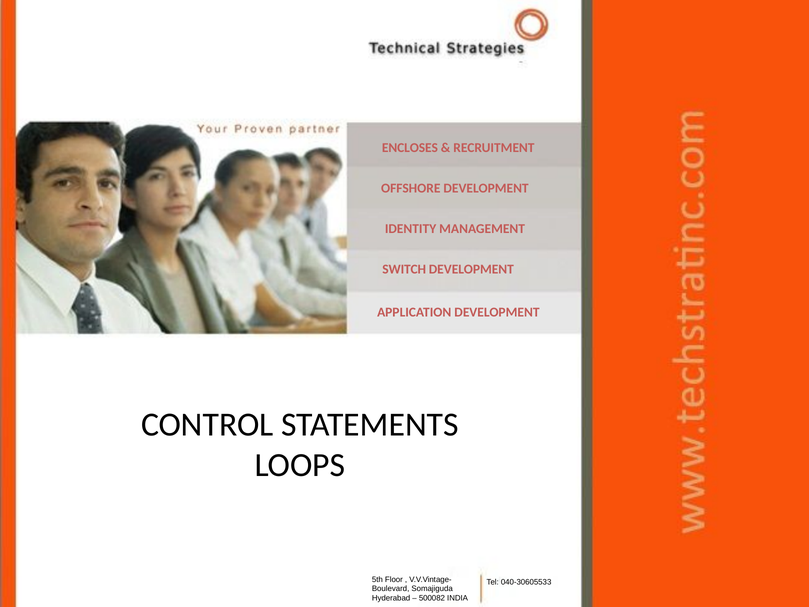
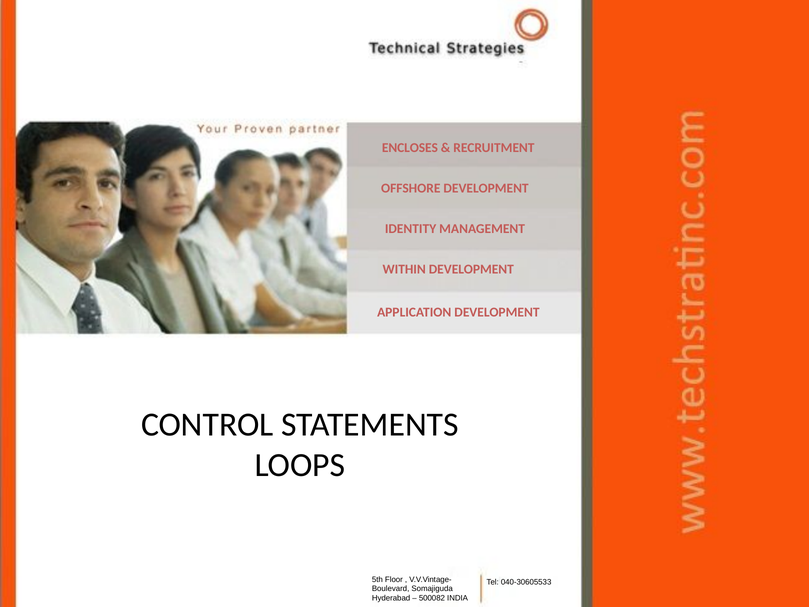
SWITCH: SWITCH -> WITHIN (404, 269)
